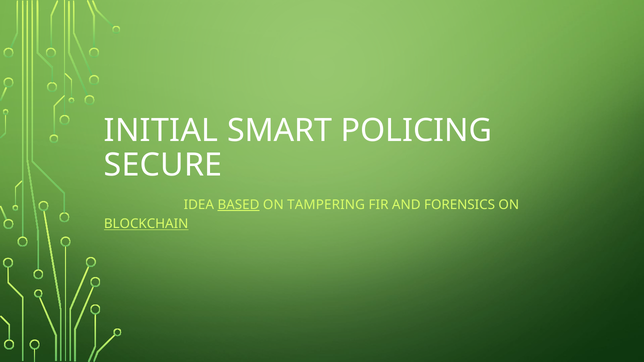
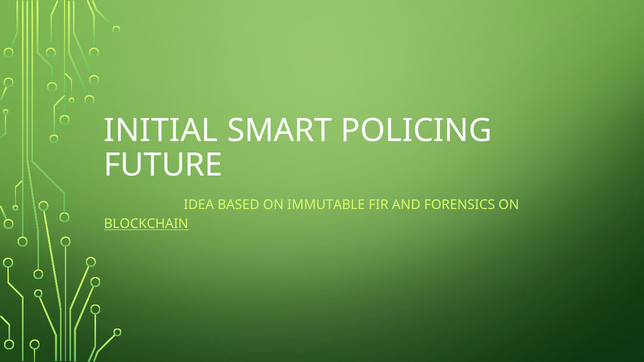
SECURE: SECURE -> FUTURE (163, 165)
BASED underline: present -> none (238, 205)
TAMPERING: TAMPERING -> IMMUTABLE (326, 205)
